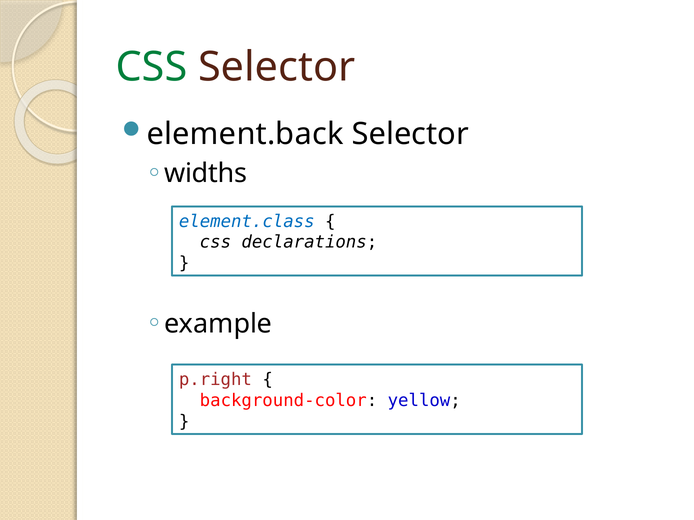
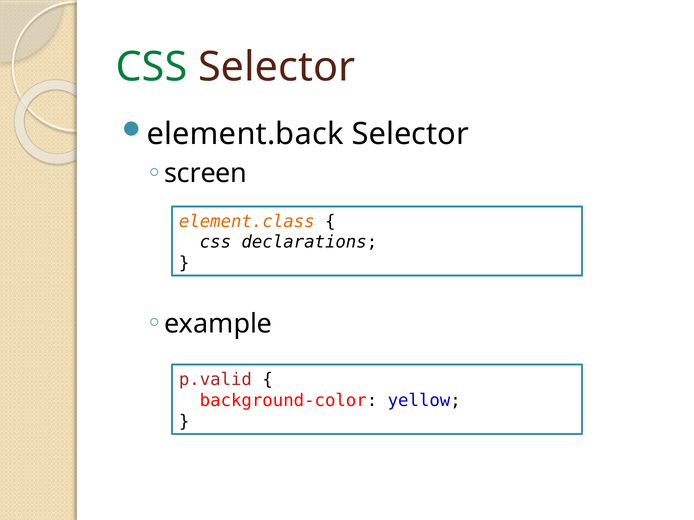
widths: widths -> screen (206, 174)
element.class colour: blue -> orange (247, 222)
p.right: p.right -> p.valid (215, 380)
